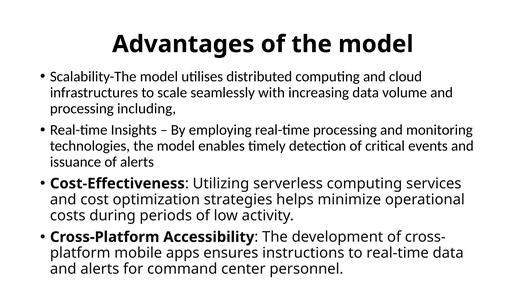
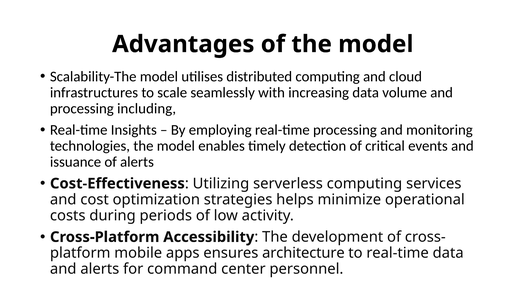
instructions: instructions -> architecture (303, 253)
